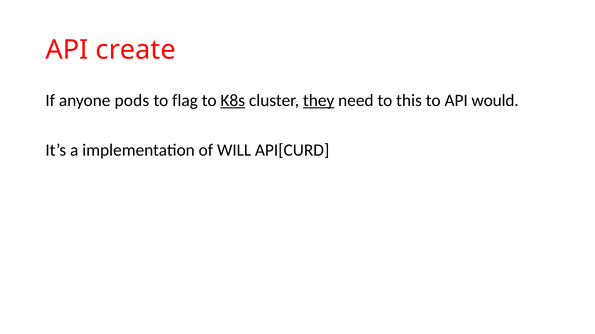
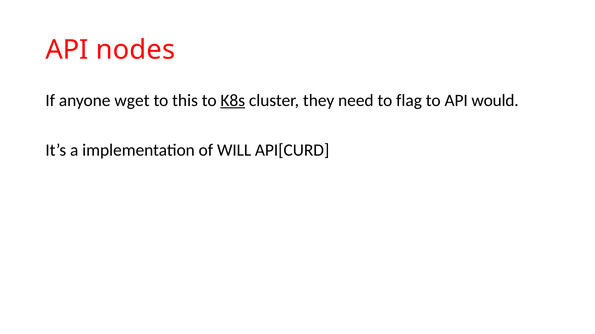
create: create -> nodes (136, 50)
pods: pods -> wget (132, 101)
flag: flag -> this (185, 101)
they underline: present -> none (319, 101)
this: this -> flag (409, 101)
